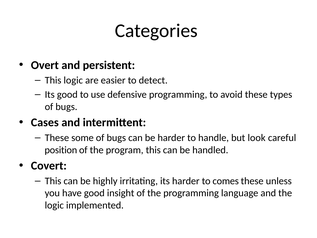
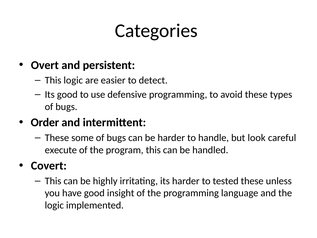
Cases: Cases -> Order (45, 122)
position: position -> execute (61, 150)
comes: comes -> tested (226, 181)
